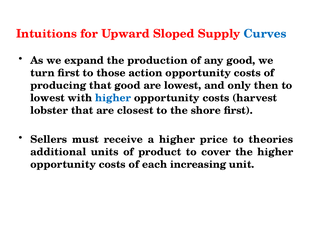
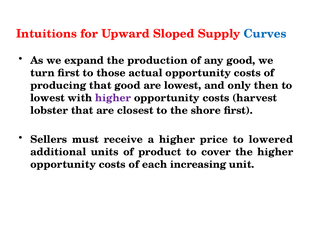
action: action -> actual (146, 73)
higher colour: blue -> purple (113, 98)
theories: theories -> lowered (271, 140)
